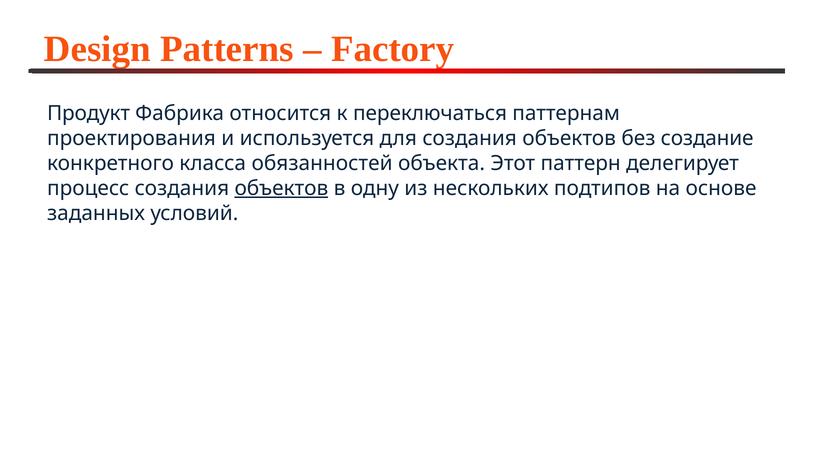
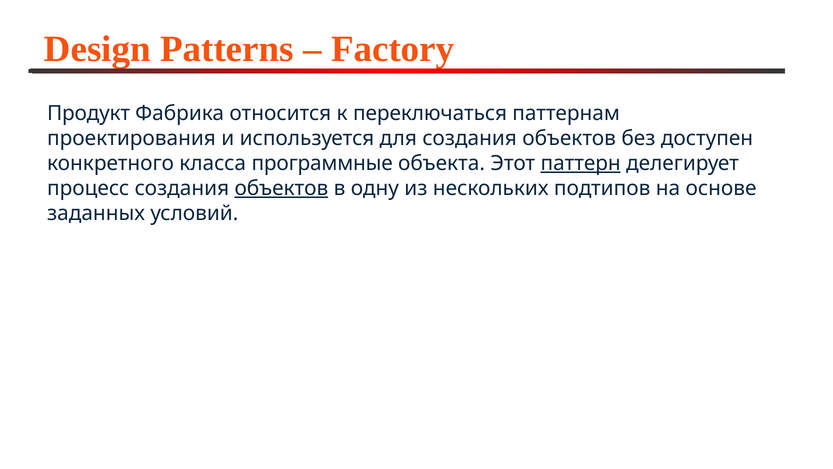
создание: создание -> доступен (707, 138)
обязанностей: обязанностей -> программные (322, 163)
паттерн underline: none -> present (581, 163)
